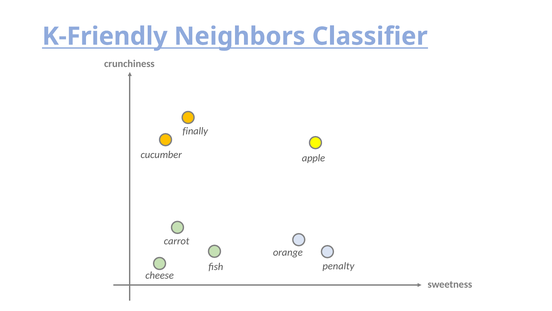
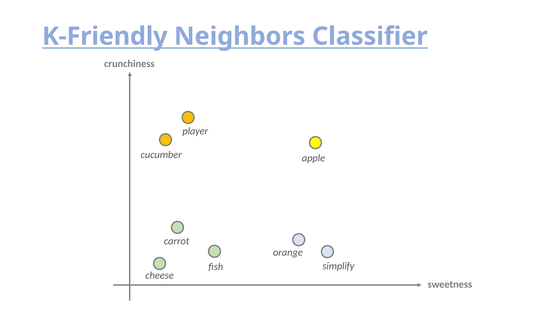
finally: finally -> player (195, 131)
penalty: penalty -> simplify (338, 266)
